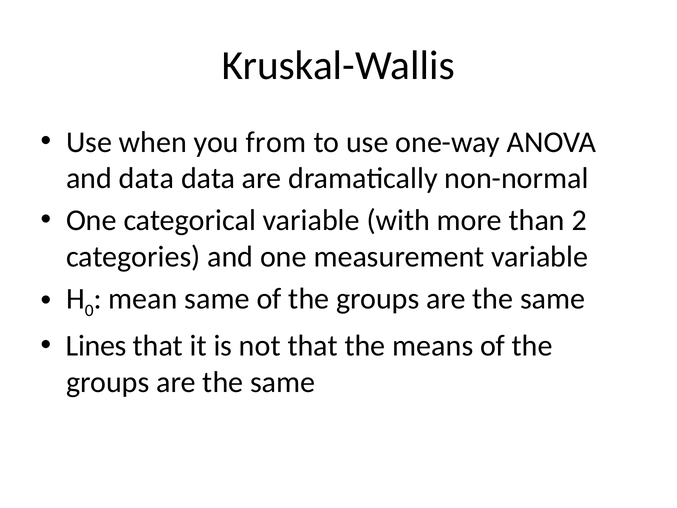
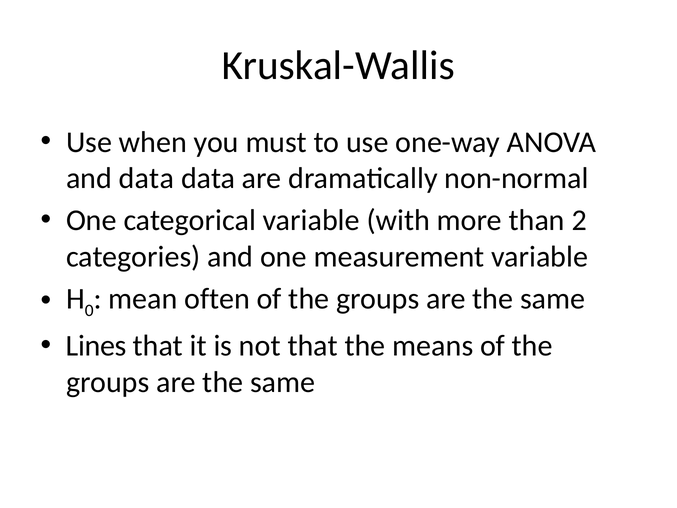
from: from -> must (276, 142)
mean same: same -> often (217, 299)
